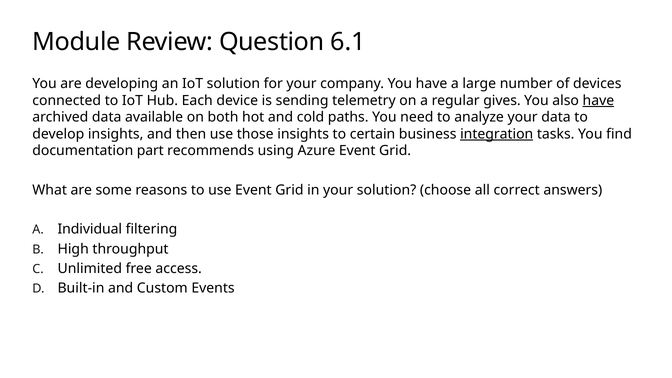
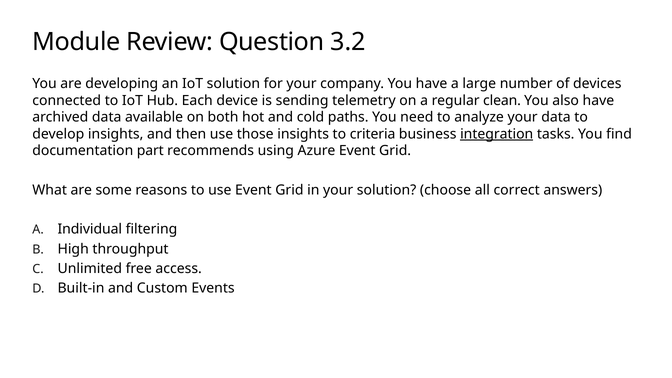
6.1: 6.1 -> 3.2 (348, 42)
gives: gives -> clean (502, 100)
have underline: present -> none (598, 100)
certain: certain -> criteria (373, 134)
